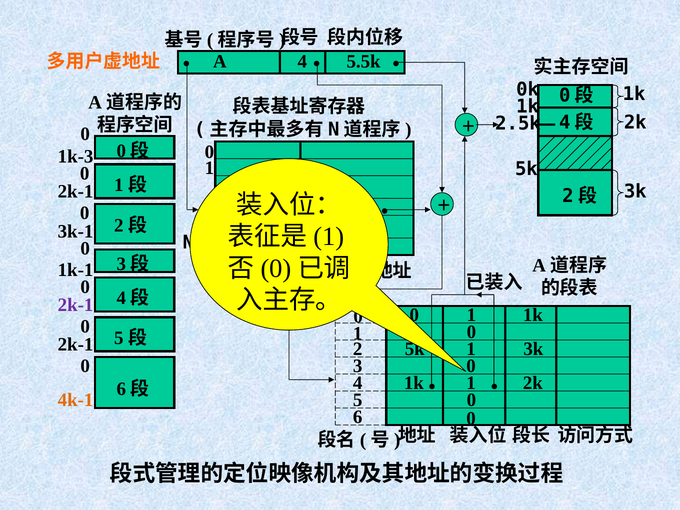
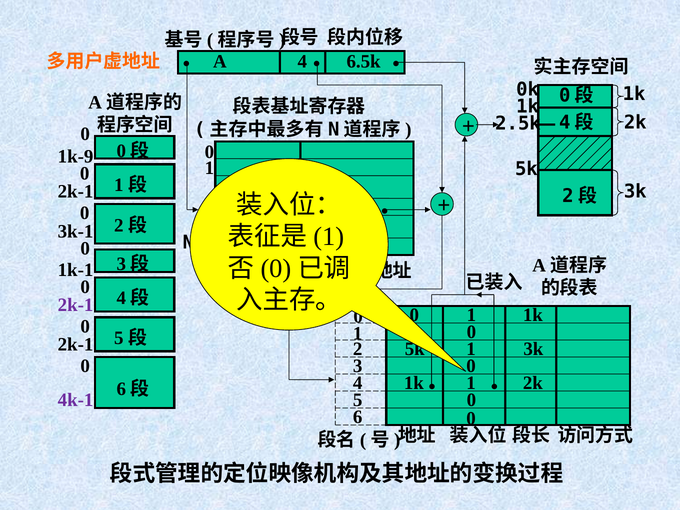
5.5k: 5.5k -> 6.5k (364, 61)
1k-3: 1k-3 -> 1k-9 (76, 157)
4k-1 colour: orange -> purple (76, 400)
